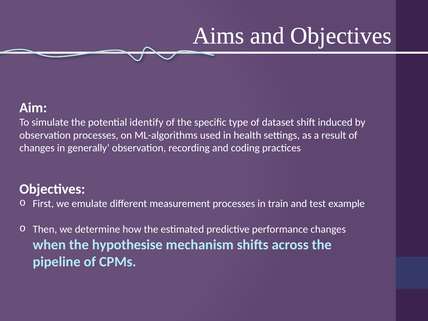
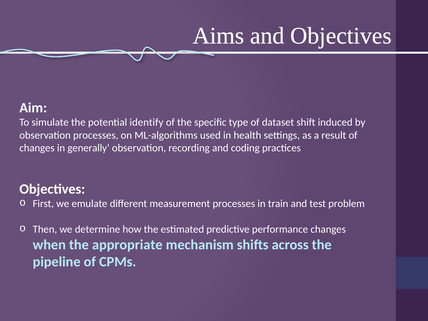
example: example -> problem (347, 204)
hypothesise: hypothesise -> appropriate (127, 245)
